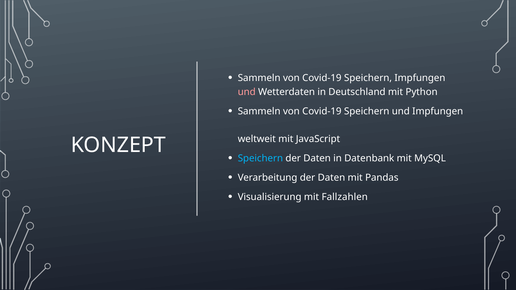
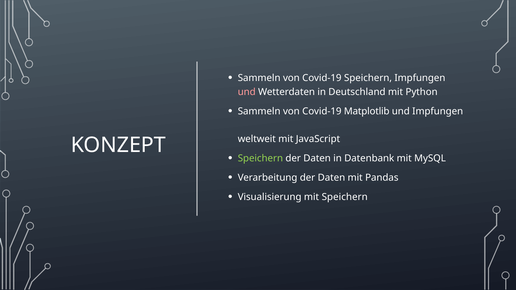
Speichern: Speichern -> Matplotlib (367, 111)
Speichern colour: light blue -> light green (260, 159)
mit Fallzahlen: Fallzahlen -> Speichern (345, 197)
